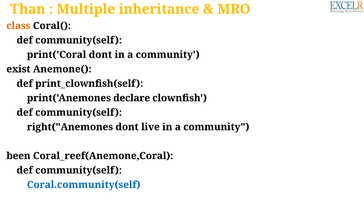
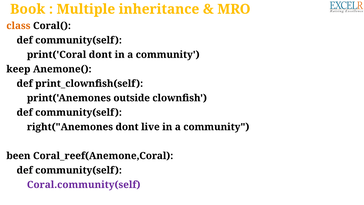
Than: Than -> Book (28, 9)
exist: exist -> keep (18, 69)
declare: declare -> outside (132, 98)
Coral.community(self colour: blue -> purple (84, 185)
